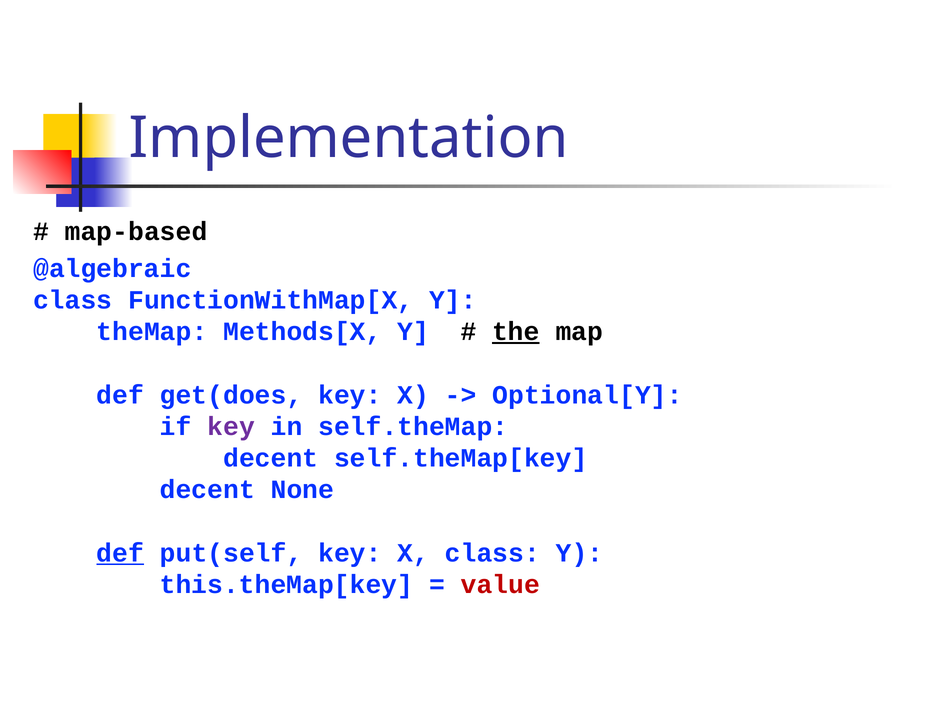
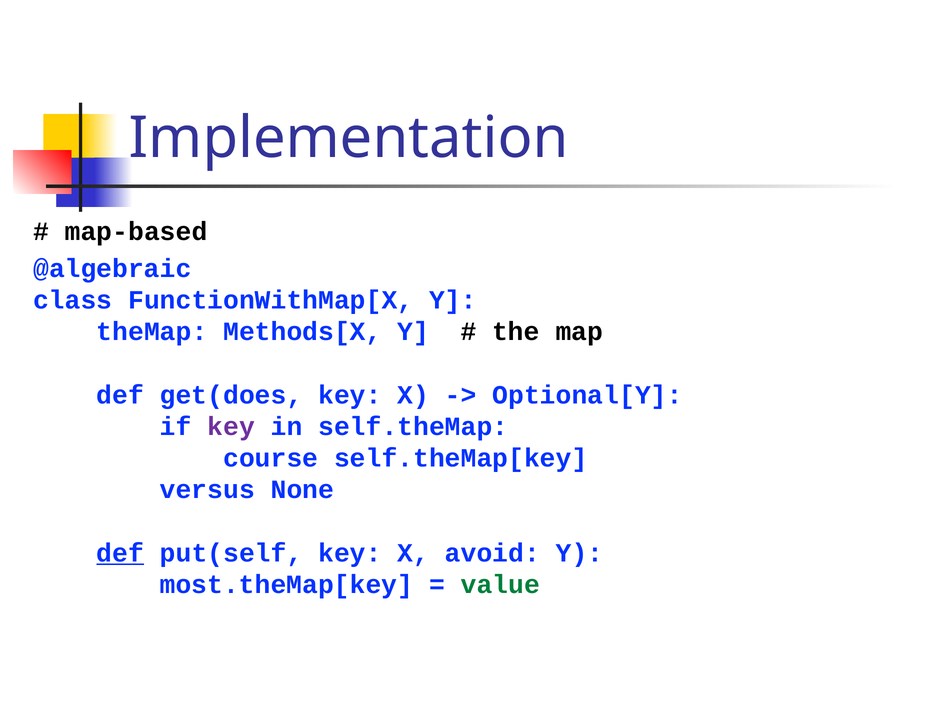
the underline: present -> none (516, 332)
decent: decent -> course (271, 458)
decent: decent -> versus (207, 490)
X class: class -> avoid (492, 553)
this.theMap[key: this.theMap[key -> most.theMap[key (286, 585)
value colour: red -> green (500, 585)
